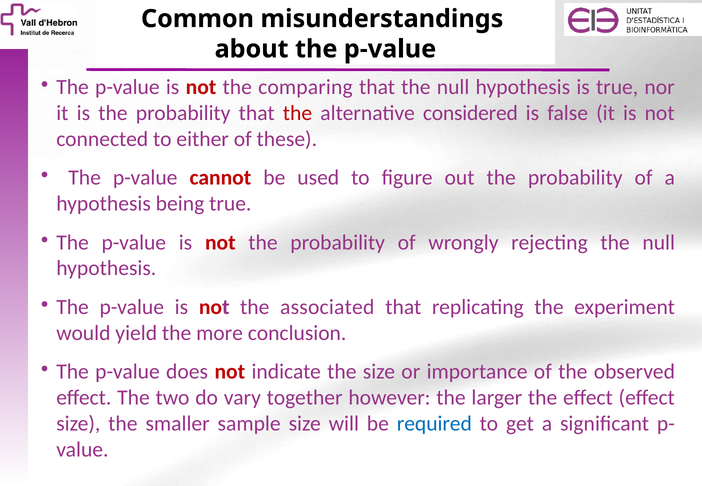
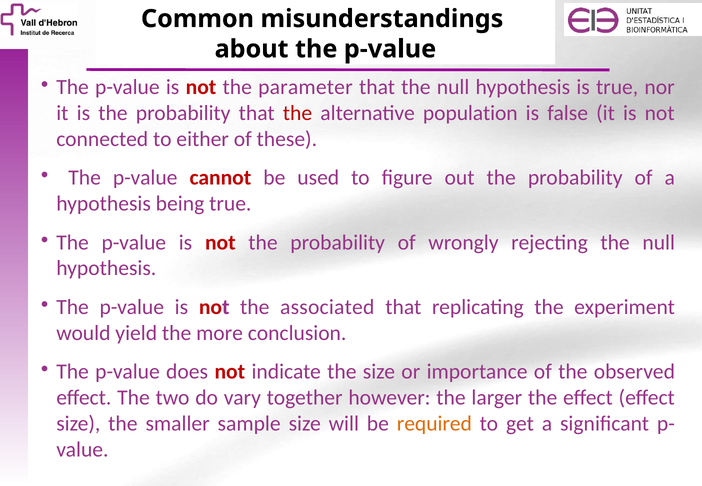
comparing: comparing -> parameter (305, 87)
considered: considered -> population (470, 113)
required colour: blue -> orange (434, 424)
